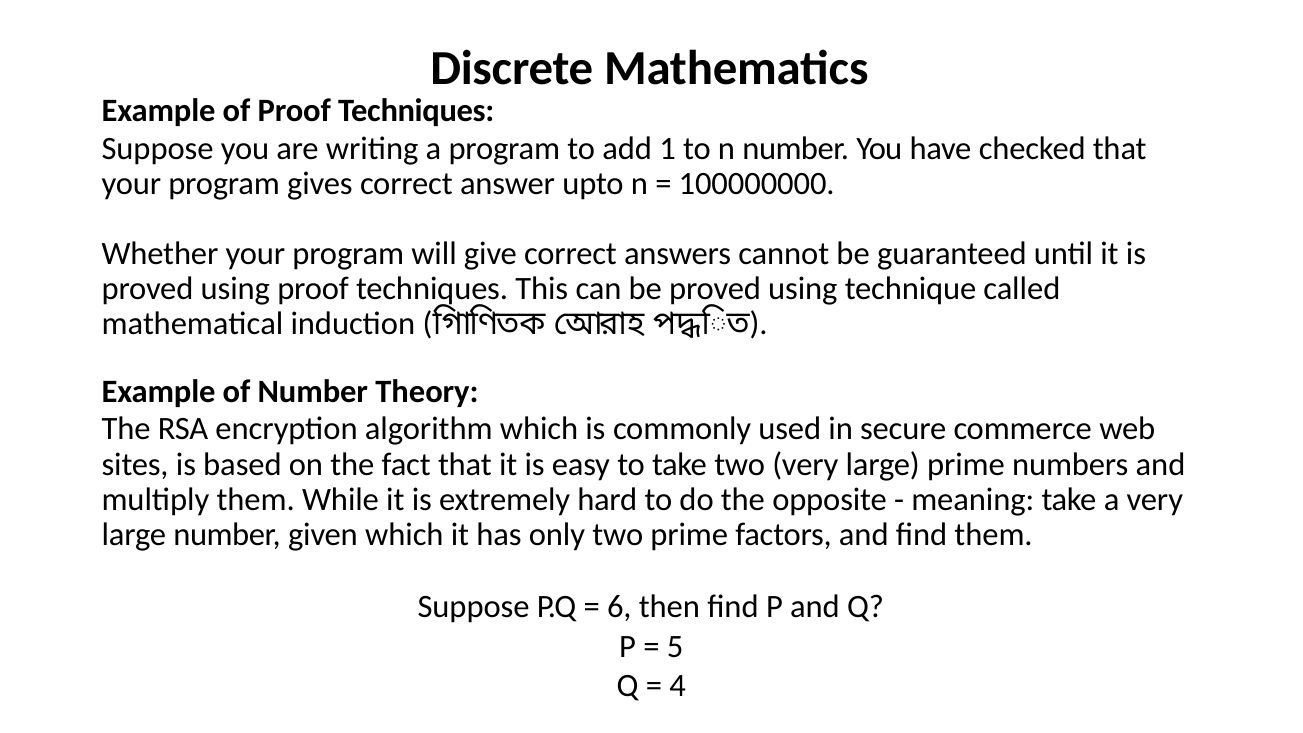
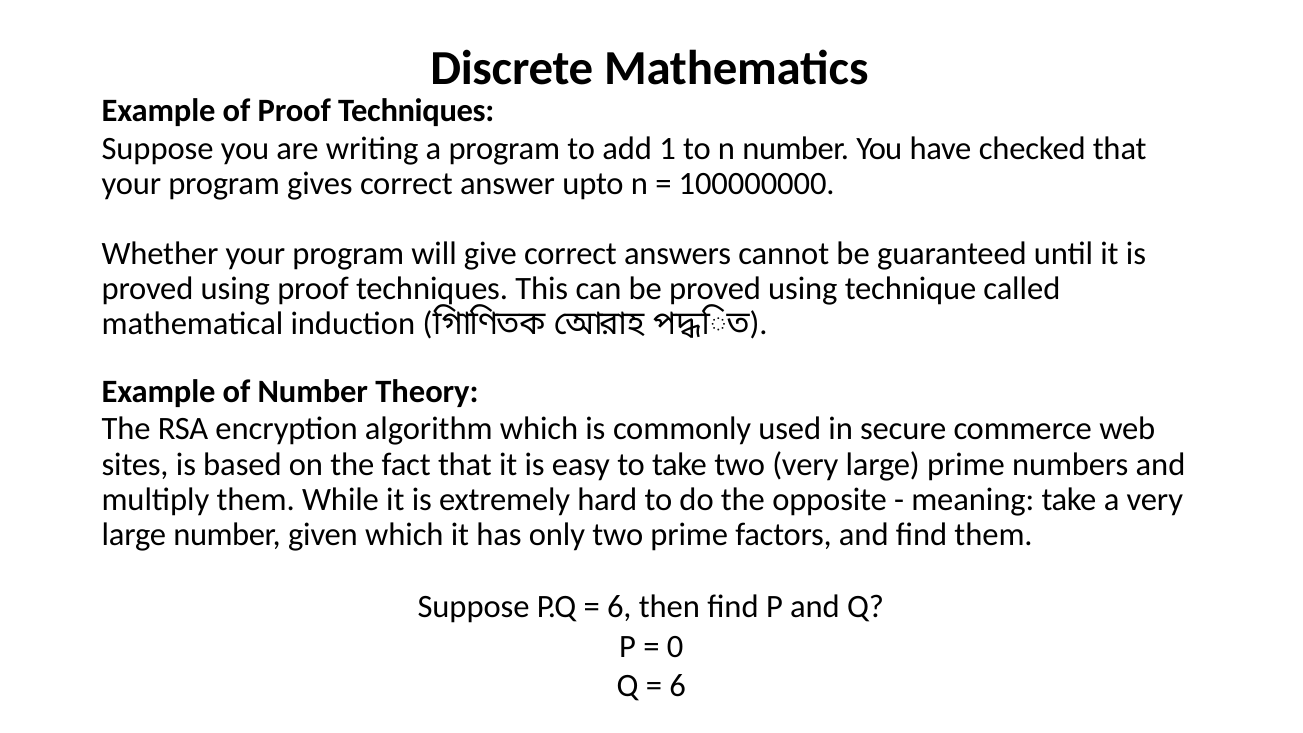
5: 5 -> 0 (675, 646)
4: 4 -> 6 (678, 685)
